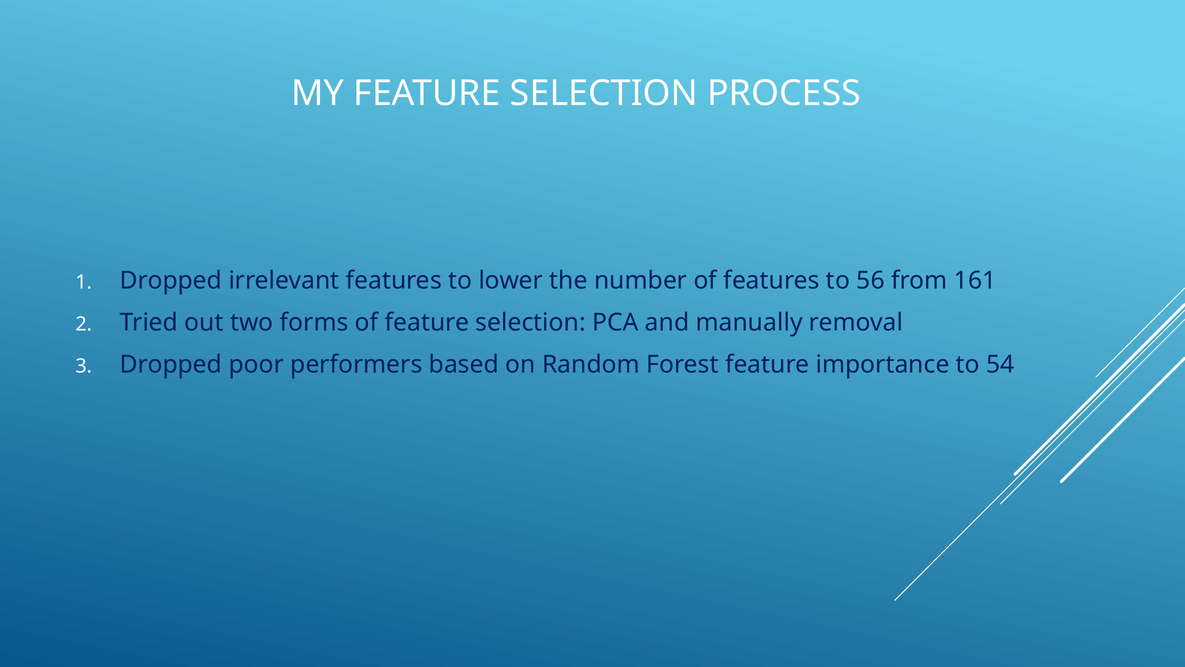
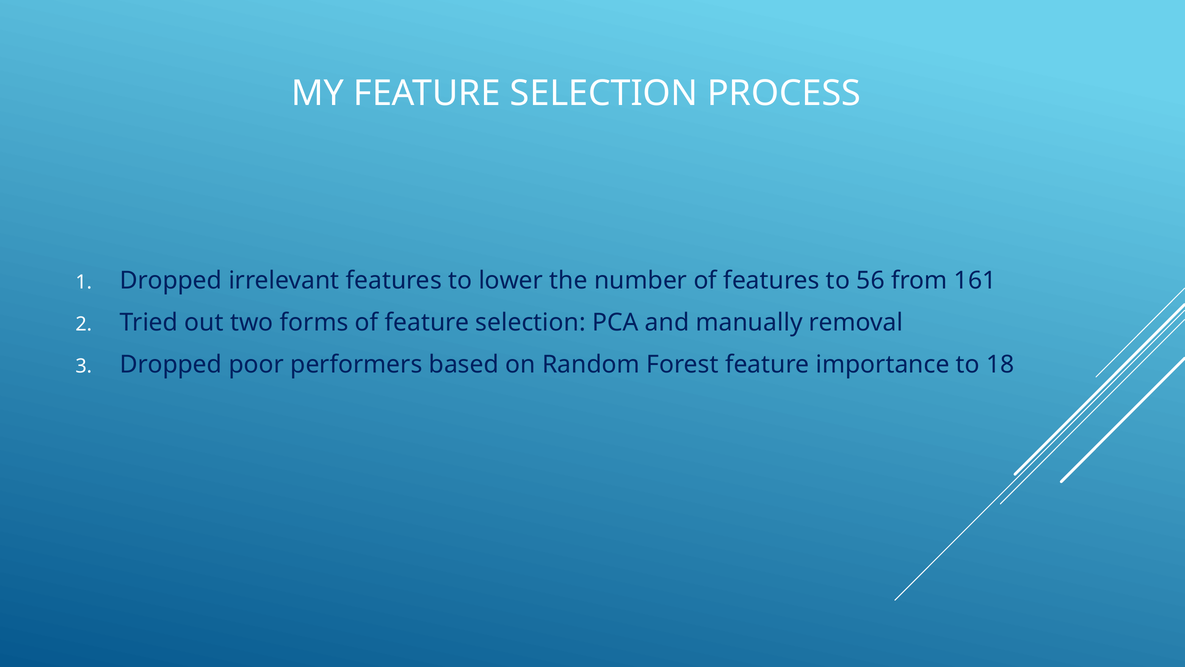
54: 54 -> 18 (1000, 364)
